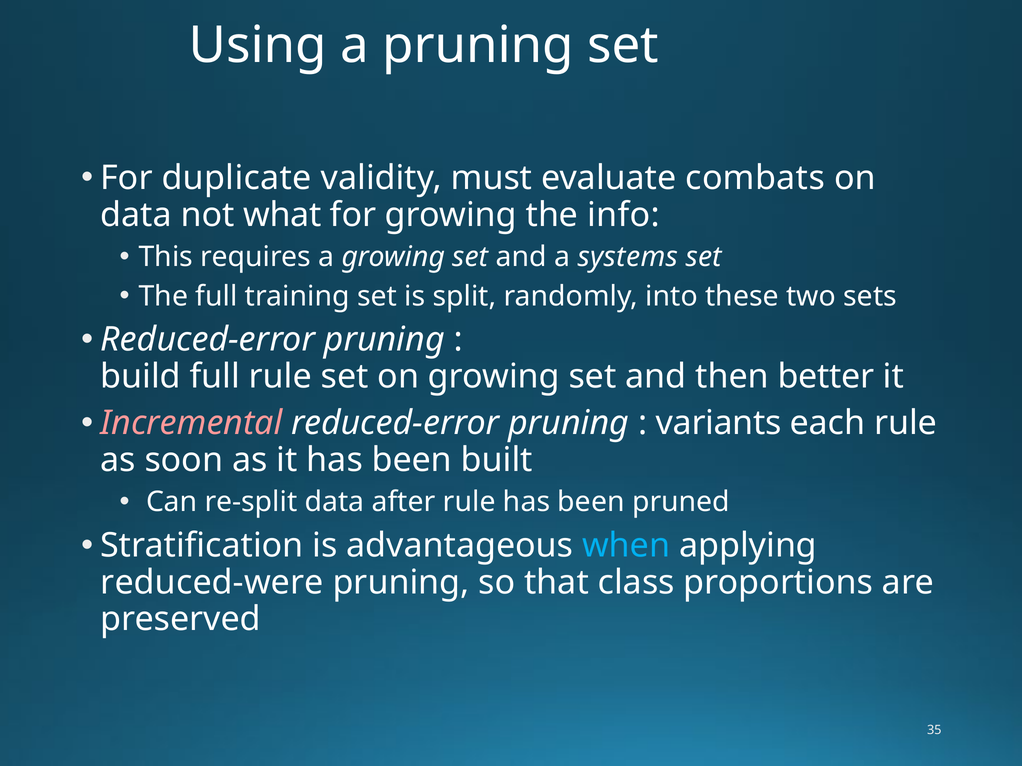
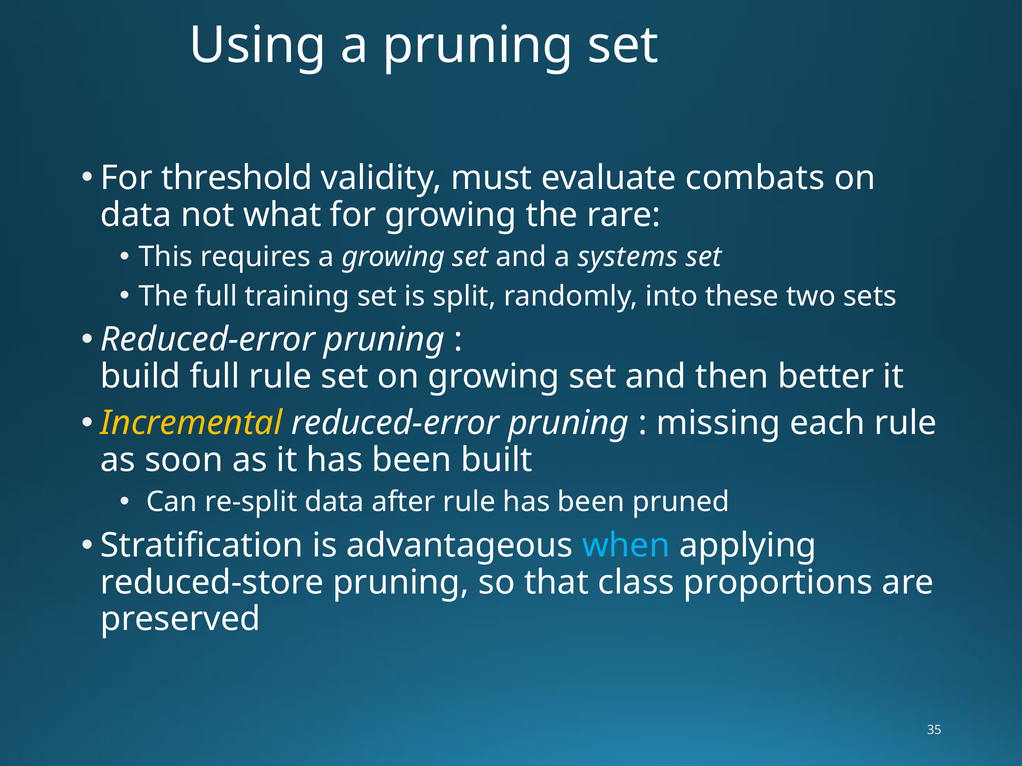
duplicate: duplicate -> threshold (237, 178)
info: info -> rare (624, 215)
Incremental colour: pink -> yellow (191, 423)
variants: variants -> missing (718, 423)
reduced-were: reduced-were -> reduced-store (212, 583)
